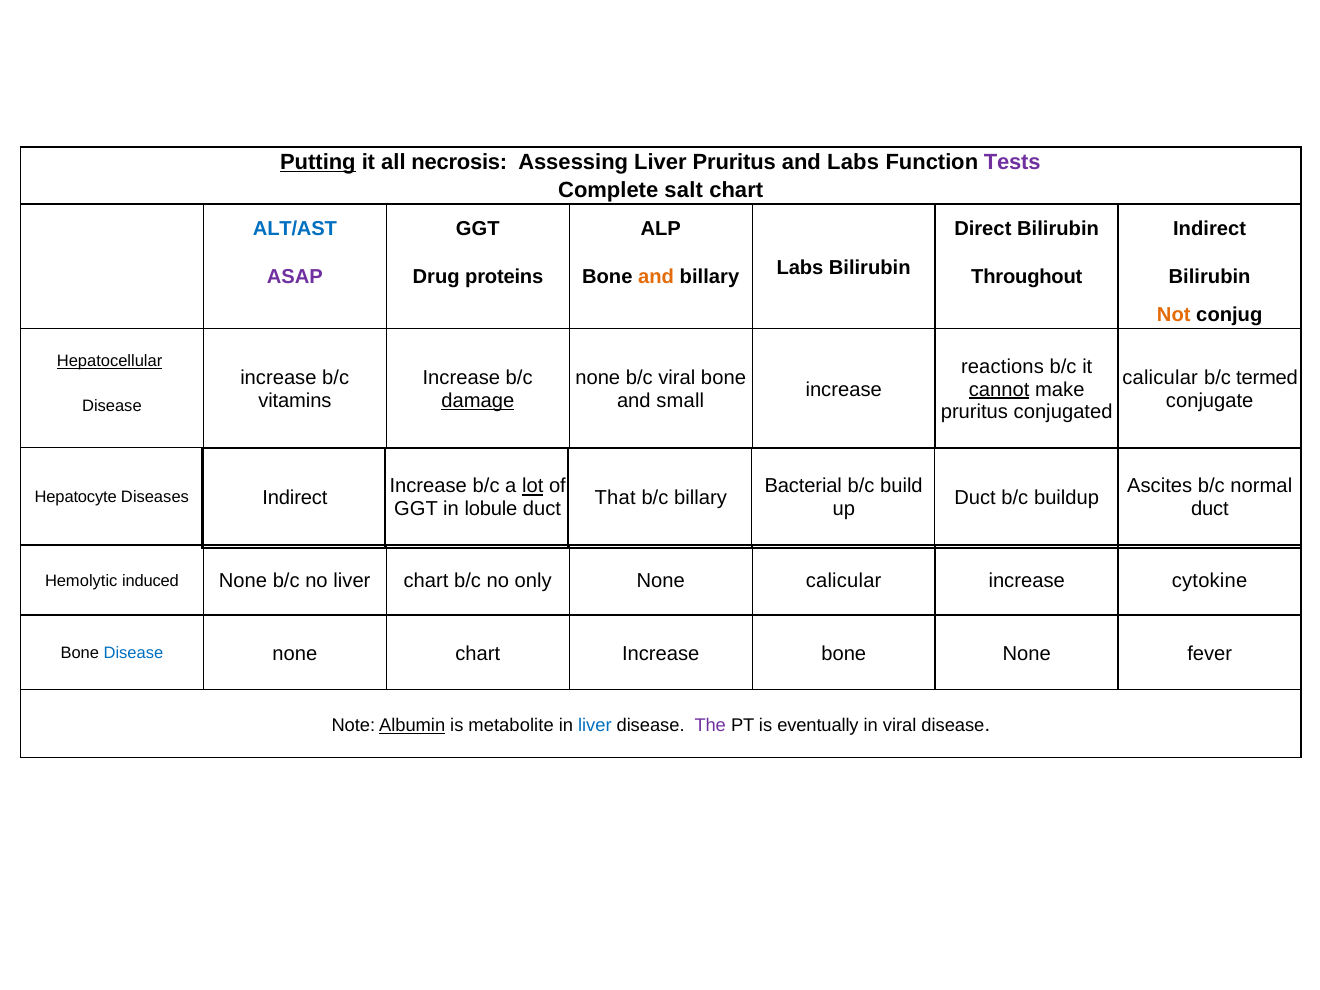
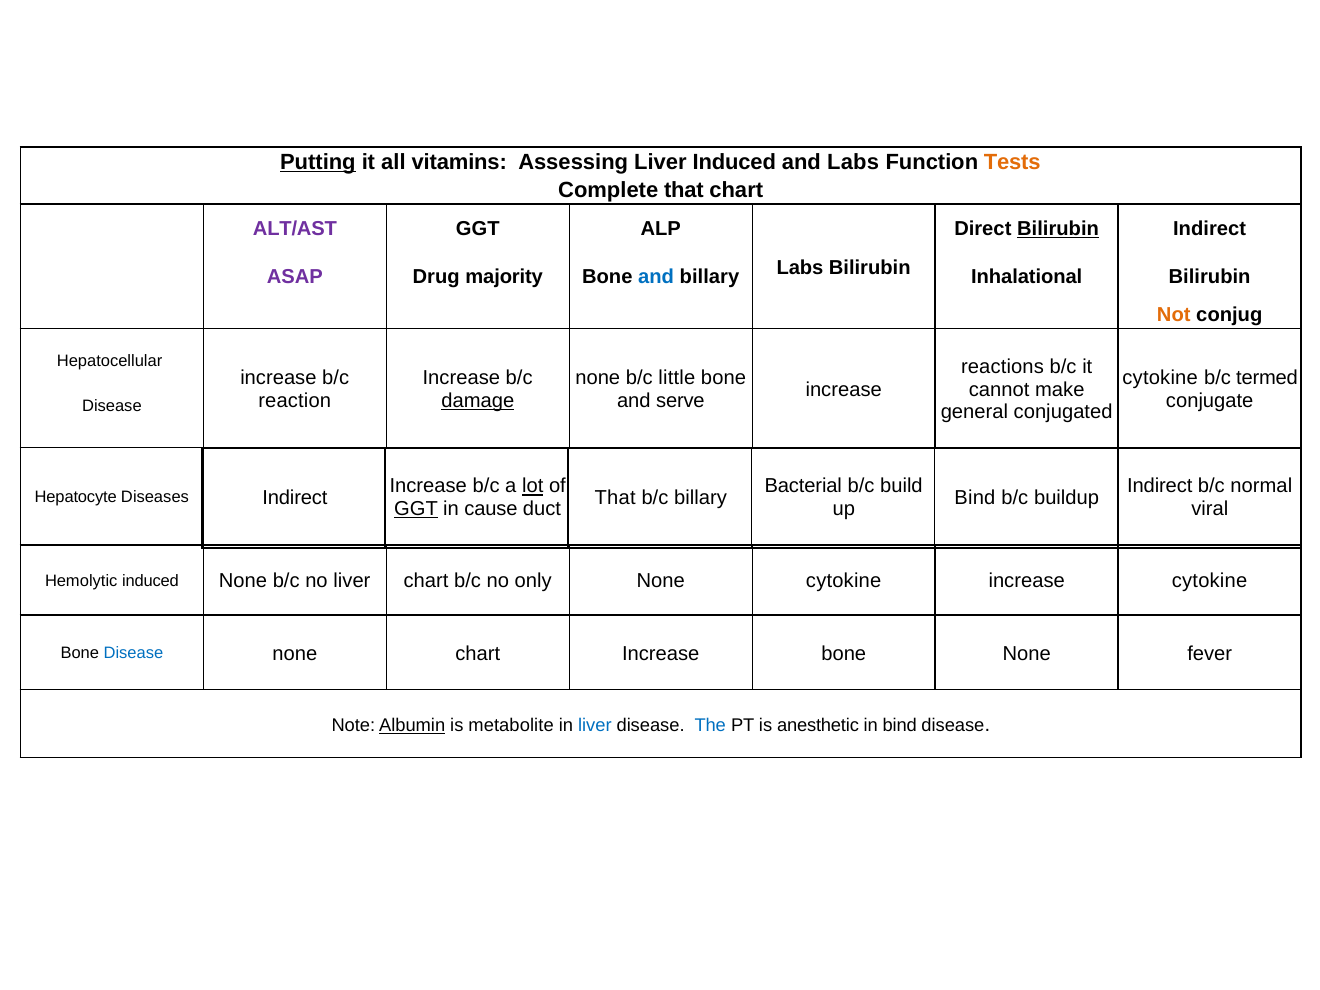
necrosis: necrosis -> vitamins (459, 162)
Liver Pruritus: Pruritus -> Induced (734, 162)
Tests colour: purple -> orange (1012, 162)
Complete salt: salt -> that (684, 191)
ALT/AST colour: blue -> purple (295, 229)
Bilirubin underline: none -> present (1058, 229)
proteins: proteins -> majority (504, 277)
and colour: orange -> blue (656, 277)
Throughout: Throughout -> Inhalational (1027, 277)
Hepatocellular underline: present -> none (110, 361)
b/c viral: viral -> little (677, 378)
calicular: calicular -> cytokine (1160, 378)
cannot underline: present -> none (999, 389)
vitamins: vitamins -> reaction (295, 401)
small: small -> serve (680, 401)
pruritus: pruritus -> general (974, 412)
Ascites: Ascites -> Indirect (1160, 486)
Duct: Duct -> Bind (975, 498)
GGT underline: none -> present (416, 509)
lobule: lobule -> cause (491, 509)
duct: duct -> viral (1210, 509)
None calicular: calicular -> cytokine (844, 581)
The colour: purple -> blue (710, 725)
eventually: eventually -> anesthetic (818, 725)
in viral: viral -> bind (900, 725)
